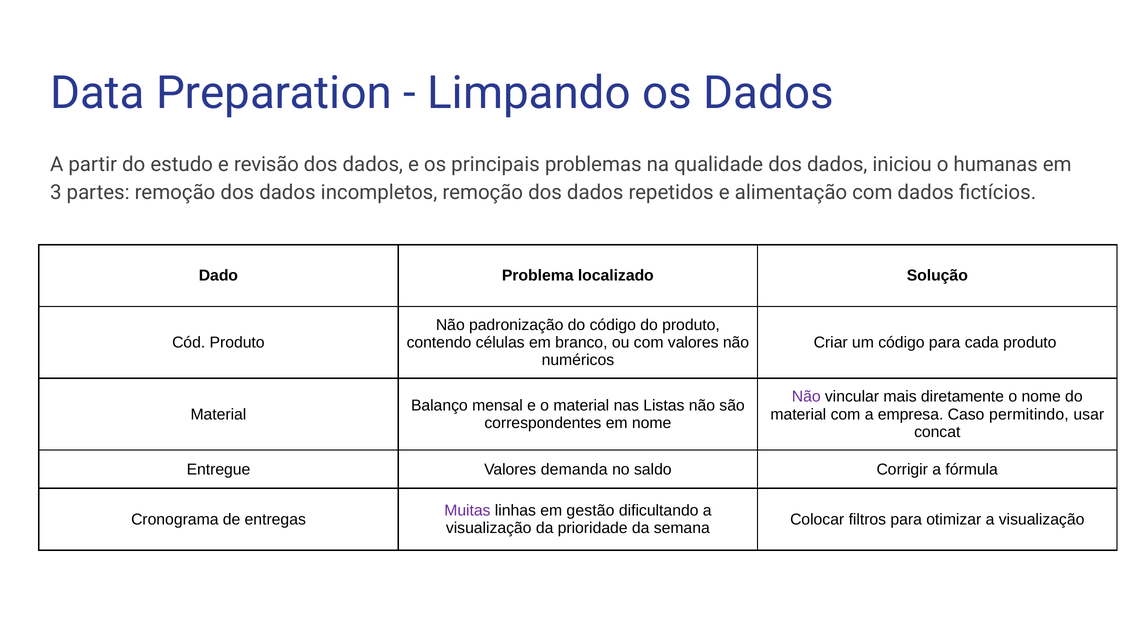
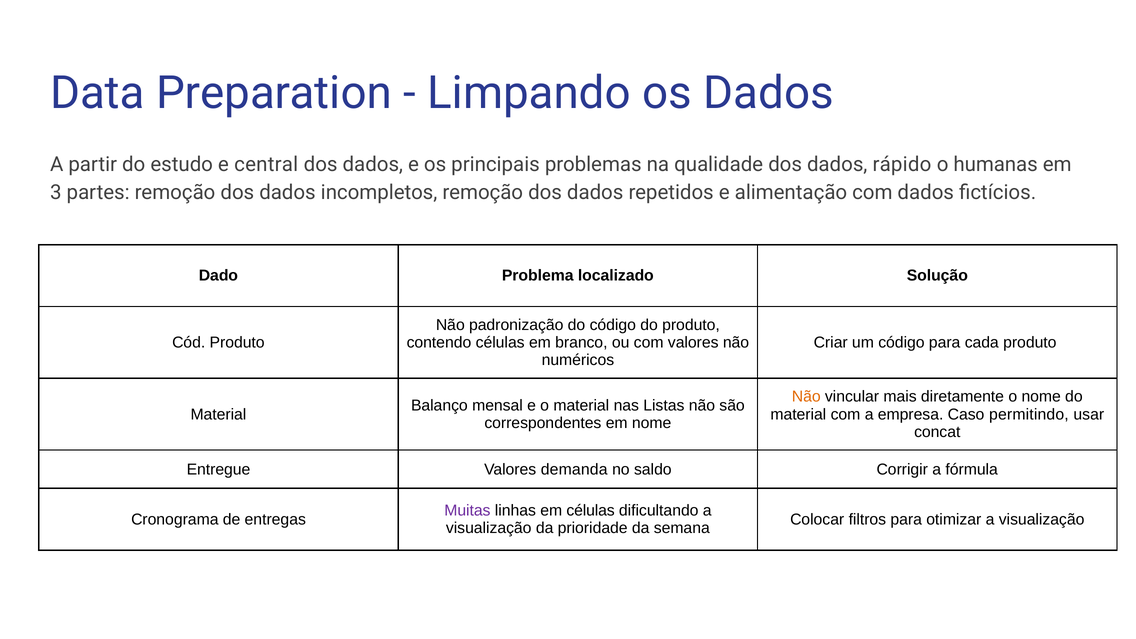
revisão: revisão -> central (266, 164)
iniciou: iniciou -> rápido (902, 164)
Não colour: purple -> orange (806, 397)
em gestão: gestão -> células (591, 511)
